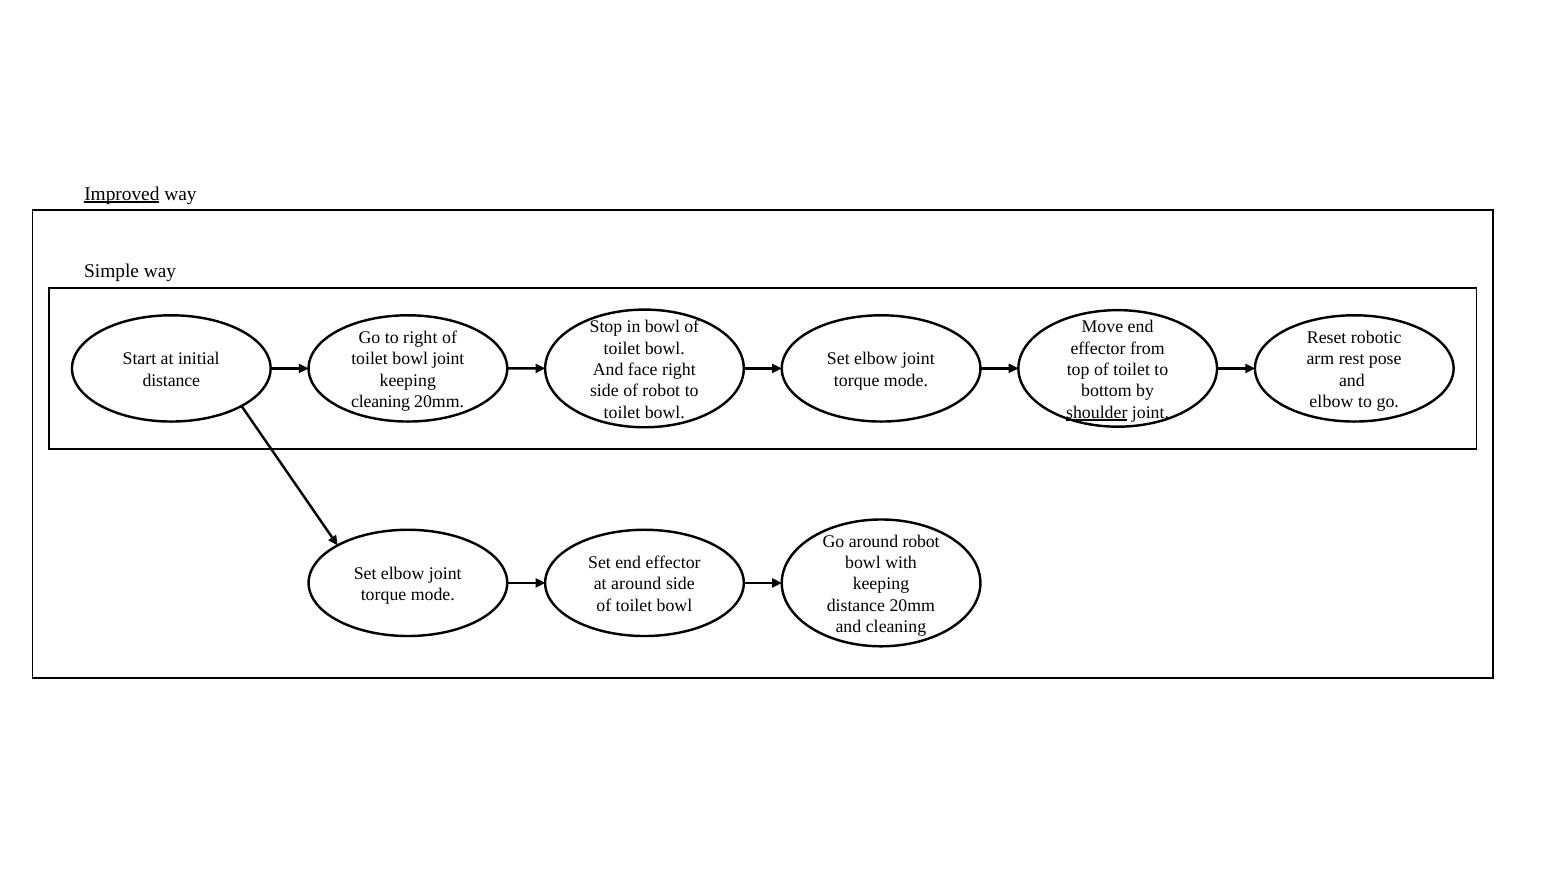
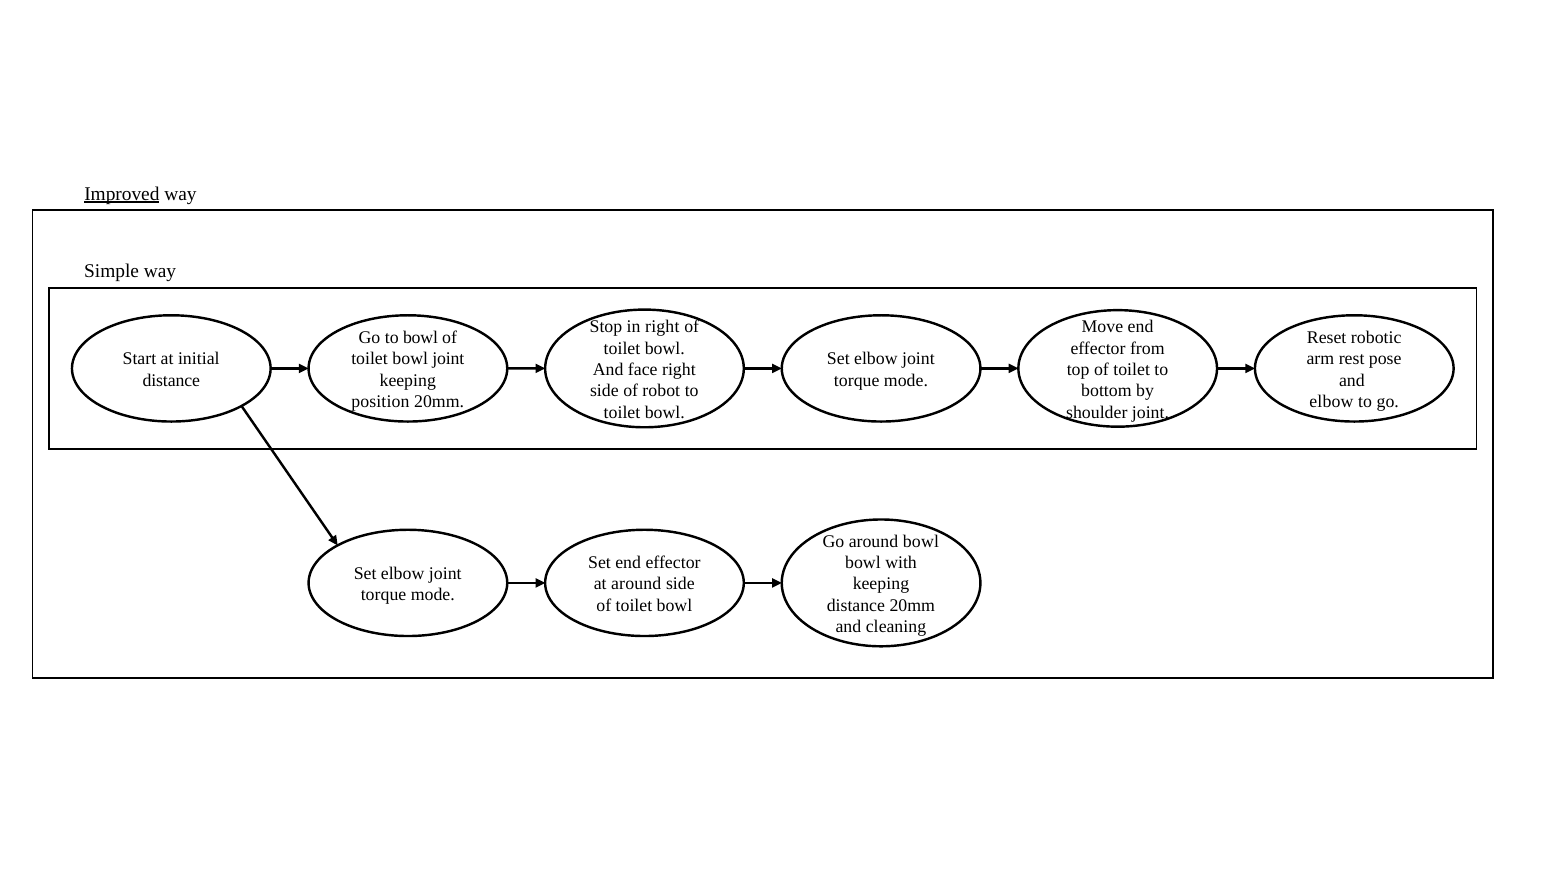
in bowl: bowl -> right (662, 327)
to right: right -> bowl (421, 337)
cleaning: cleaning -> position (380, 401)
shoulder underline: present -> none (1097, 412)
around robot: robot -> bowl (921, 541)
